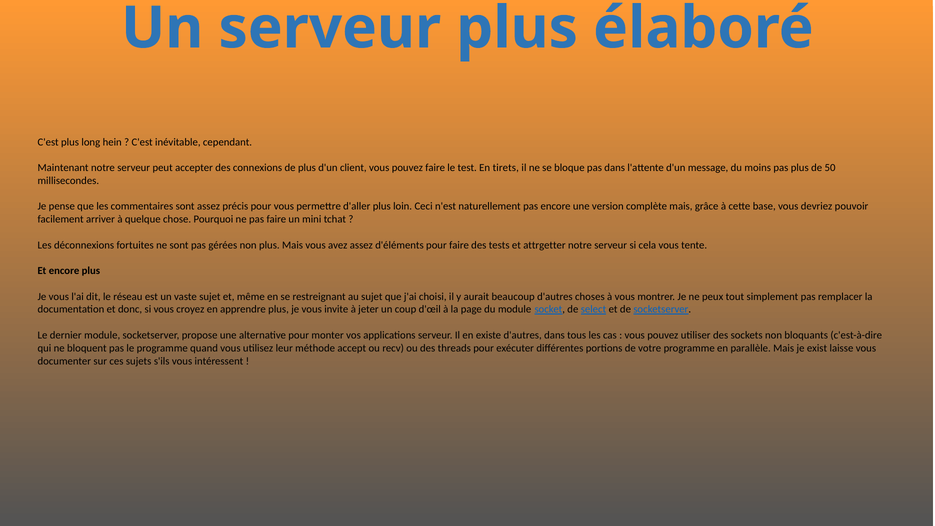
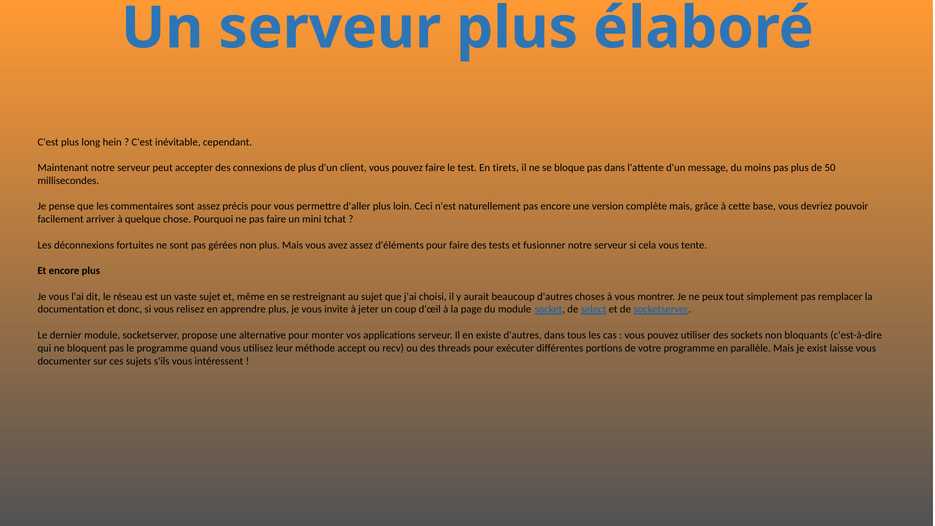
attrgetter: attrgetter -> fusionner (544, 245)
croyez: croyez -> relisez (190, 309)
